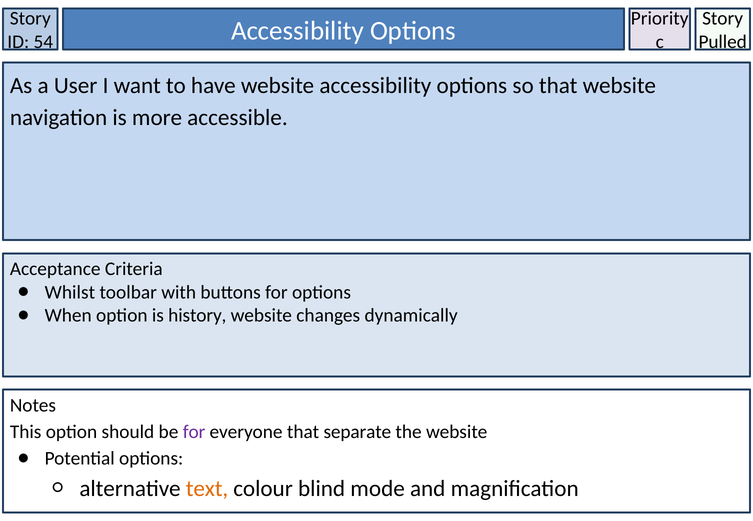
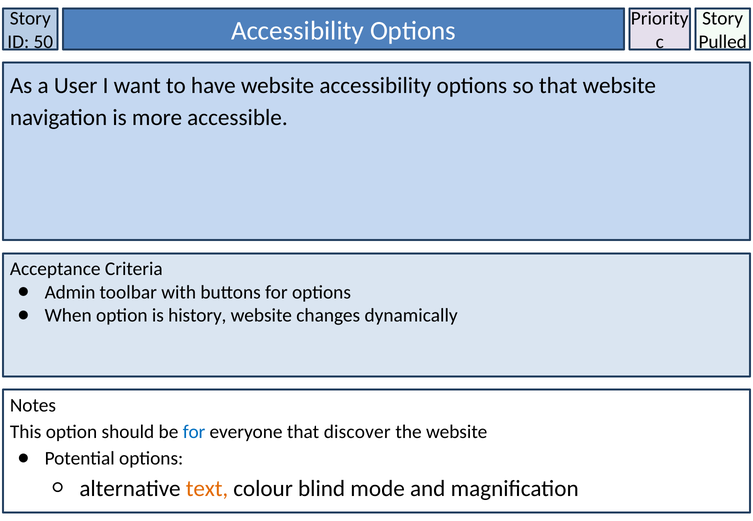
54: 54 -> 50 (43, 42)
Whilst: Whilst -> Admin (70, 292)
for colour: purple -> blue (194, 432)
separate: separate -> discover (357, 432)
